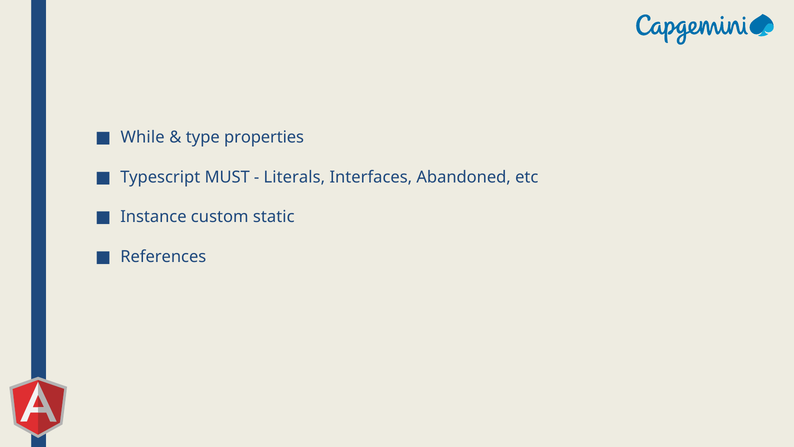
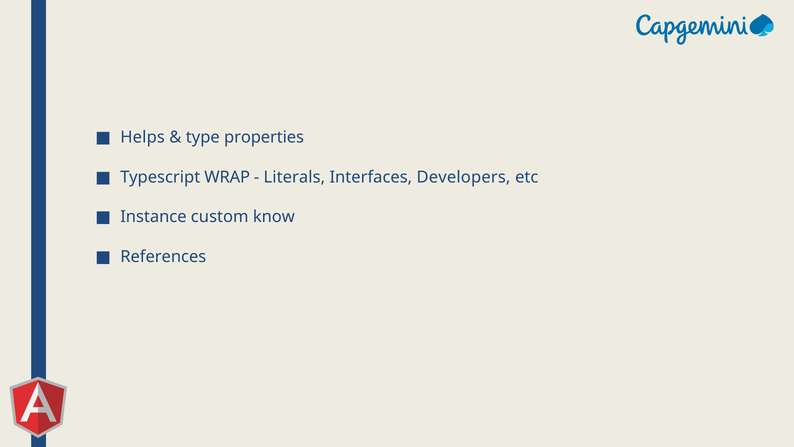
While: While -> Helps (143, 137)
MUST: MUST -> WRAP (227, 177)
Abandoned: Abandoned -> Developers (464, 177)
static: static -> know (274, 217)
